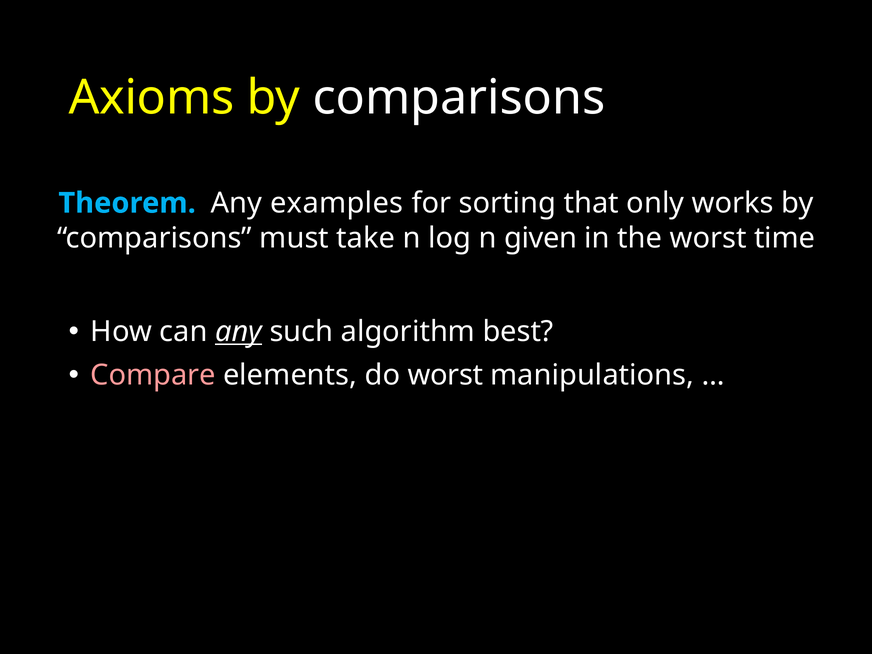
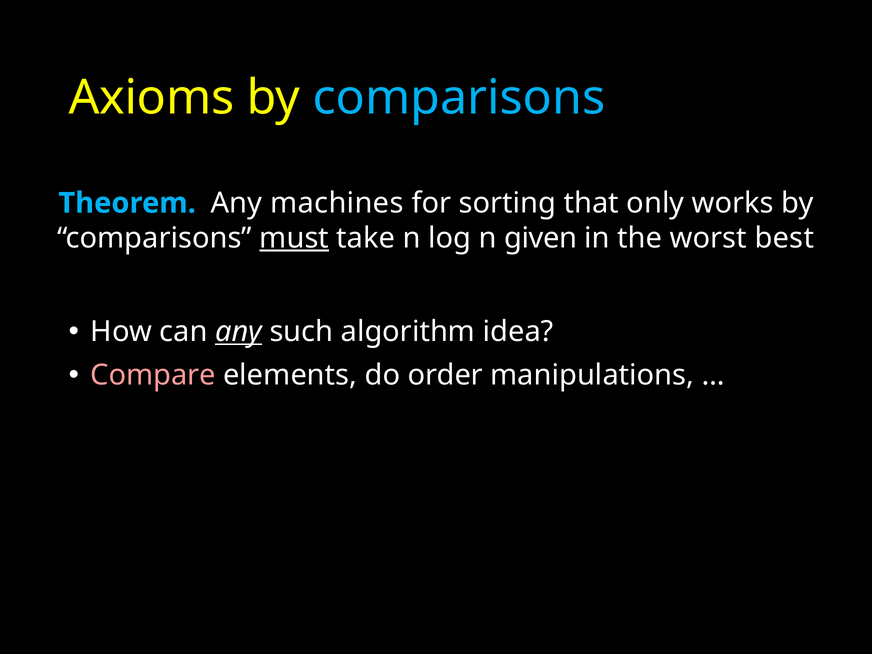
comparisons colour: white -> light blue (459, 98)
examples: examples -> machines (337, 203)
must underline: none -> present (294, 238)
time: time -> best (784, 238)
best: best -> idea (518, 332)
do worst: worst -> order (445, 375)
